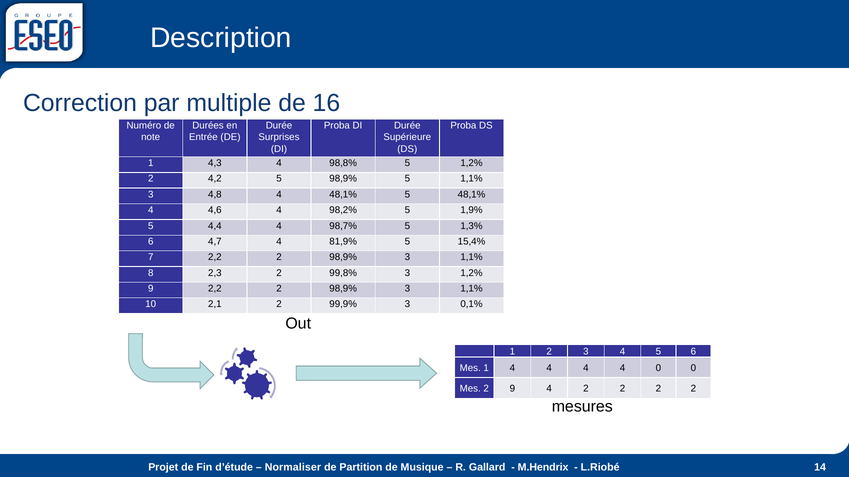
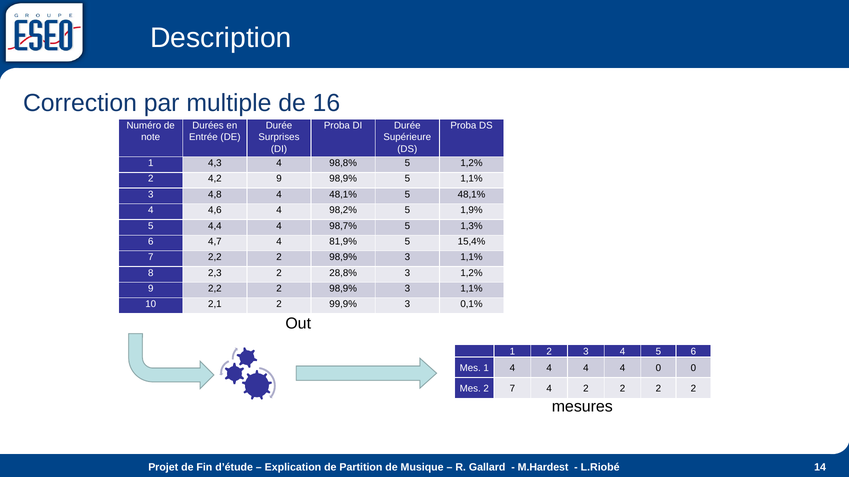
4,2 5: 5 -> 9 (279, 179)
99,8%: 99,8% -> 28,8% (343, 273)
2 9: 9 -> 7 (512, 389)
Normaliser: Normaliser -> Explication (293, 468)
M.Hendrix: M.Hendrix -> M.Hardest (543, 468)
